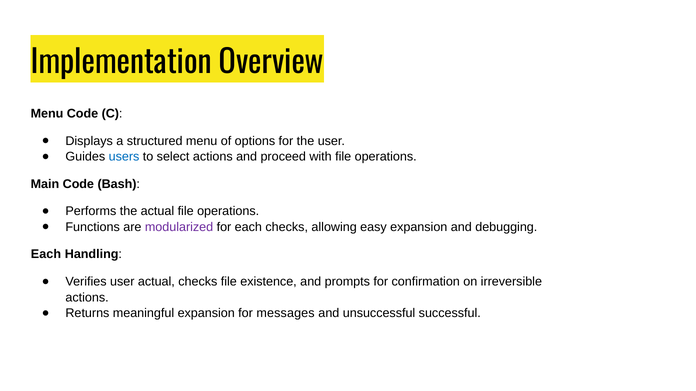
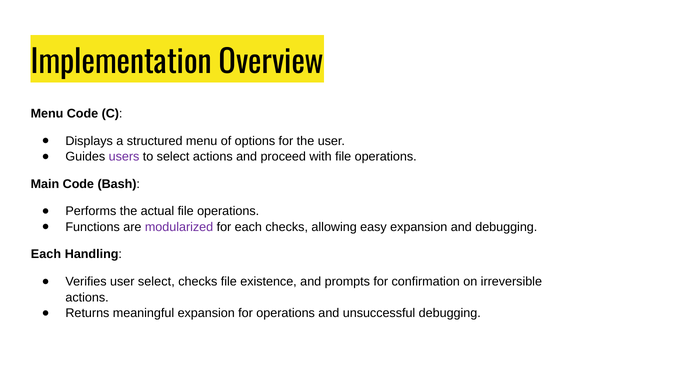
users colour: blue -> purple (124, 157)
user actual: actual -> select (156, 282)
for messages: messages -> operations (286, 314)
unsuccessful successful: successful -> debugging (450, 314)
